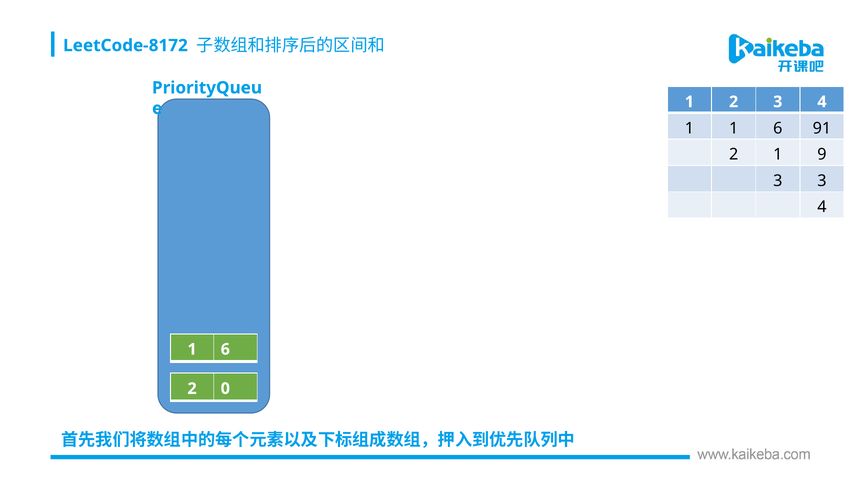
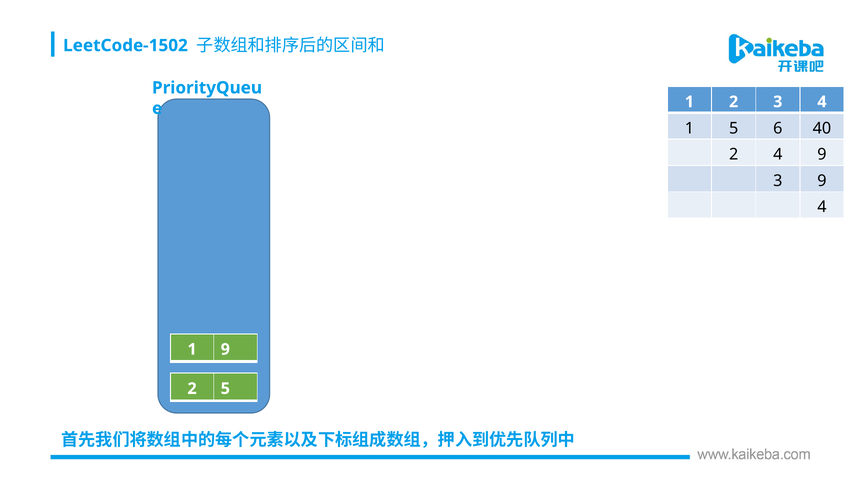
LeetCode-8172: LeetCode-8172 -> LeetCode-1502 (125, 45)
1 1: 1 -> 5 (734, 128)
91: 91 -> 40 (822, 128)
2 1: 1 -> 4 (778, 154)
3 3: 3 -> 9 (822, 181)
6: 6 -> 9 (225, 349)
2 0: 0 -> 5 (225, 388)
